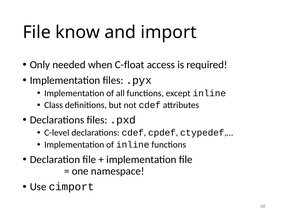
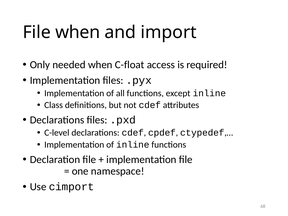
File know: know -> when (78, 32)
